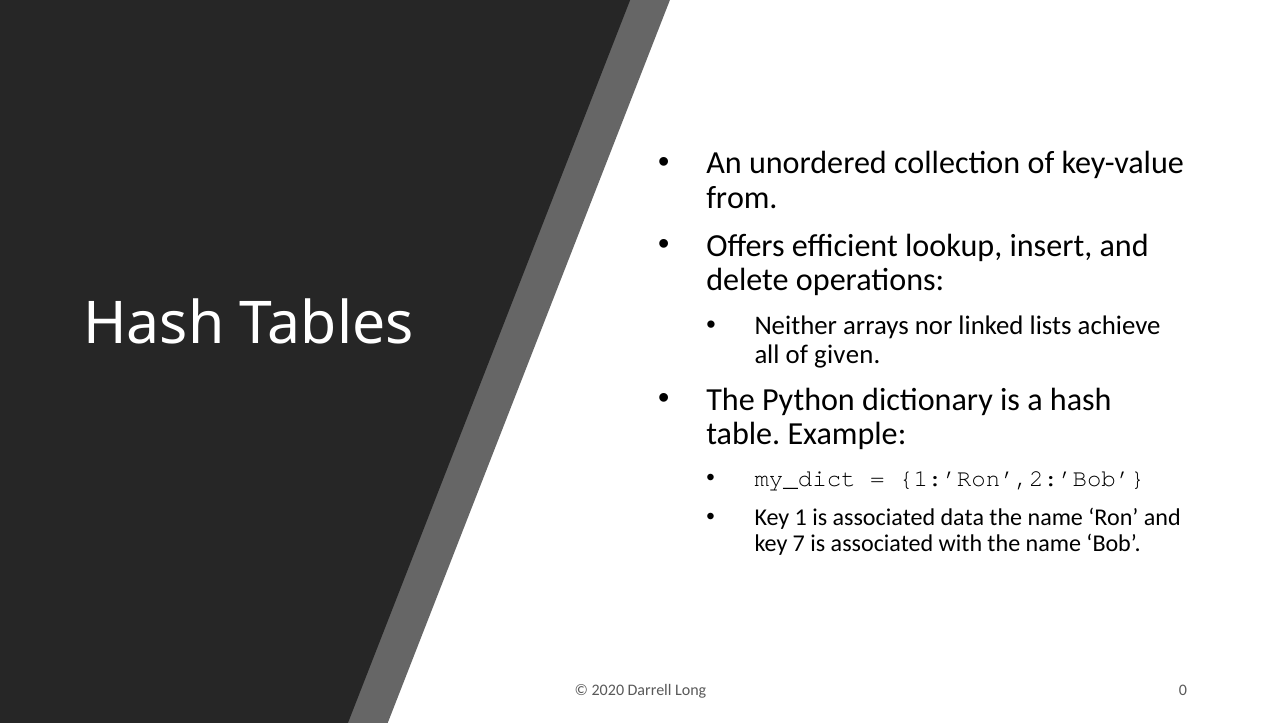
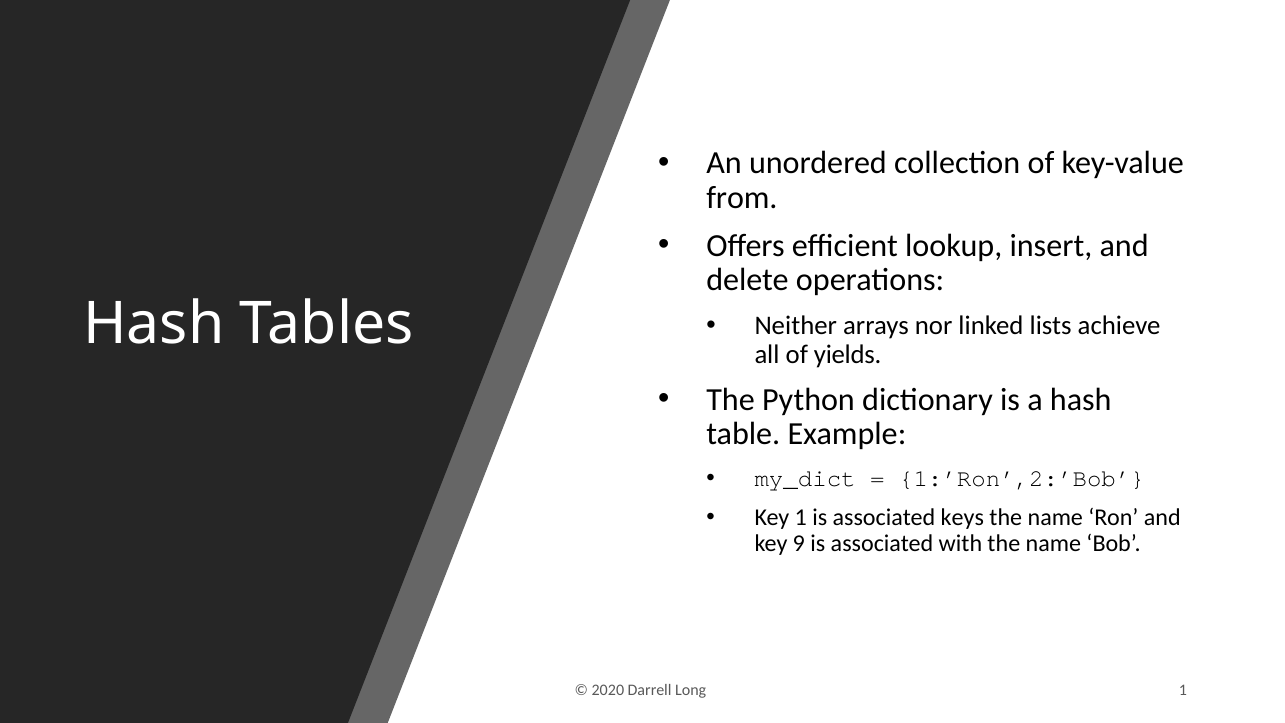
given: given -> yields (848, 354)
data: data -> keys (962, 517)
7: 7 -> 9 (799, 543)
Long 0: 0 -> 1 (1183, 690)
